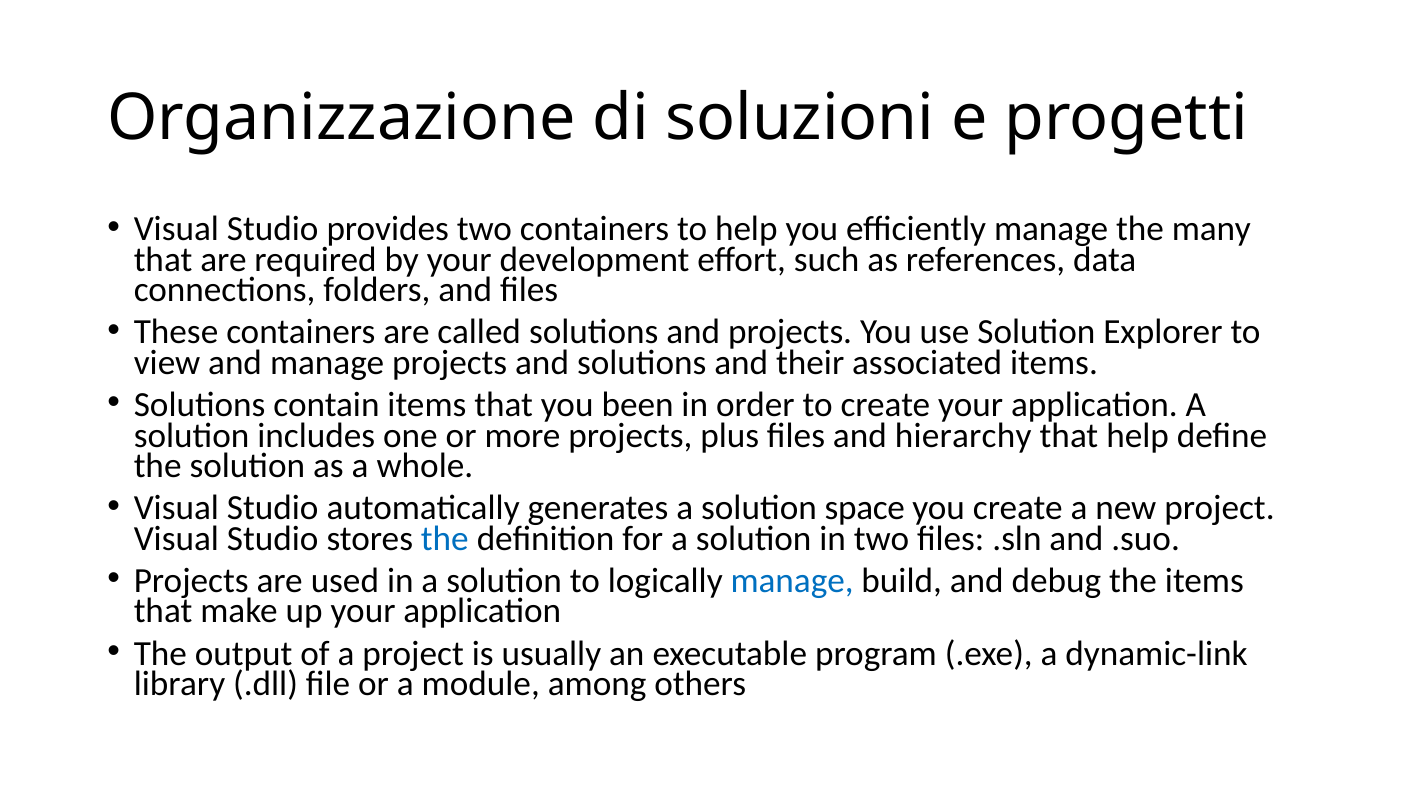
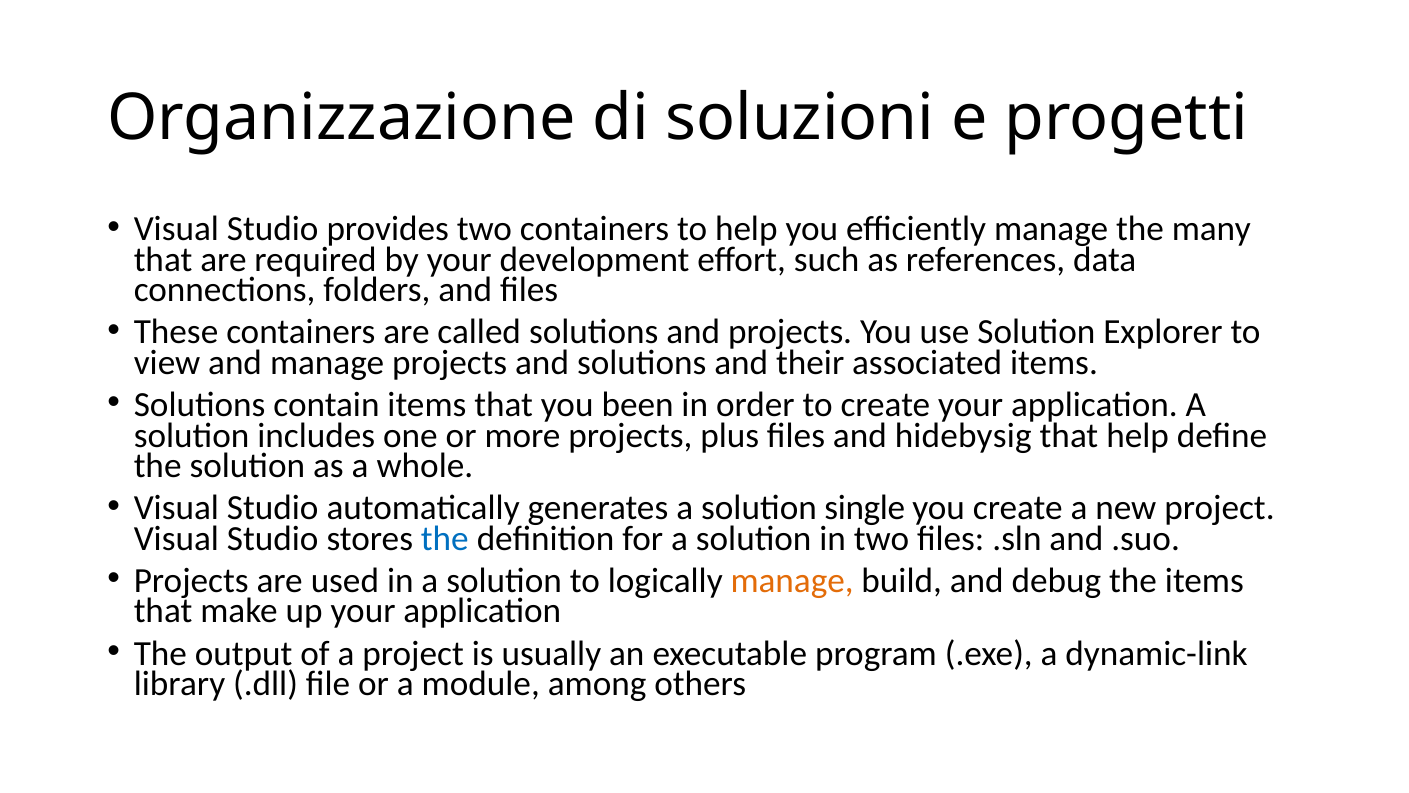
hierarchy: hierarchy -> hidebysig (963, 435)
space: space -> single (865, 508)
manage colour: blue -> orange (792, 580)
